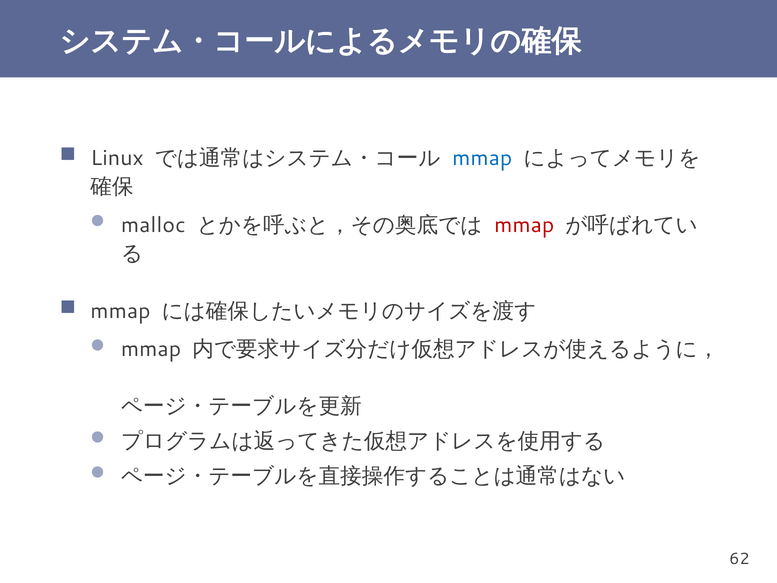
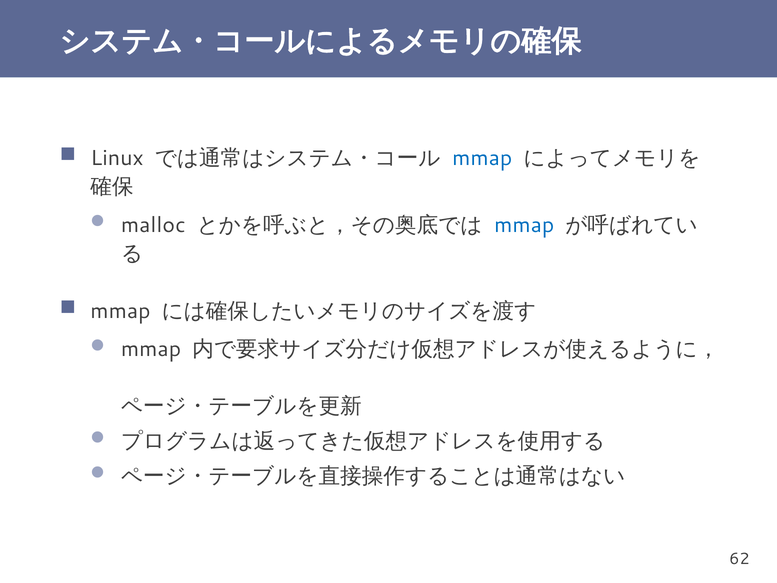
mmap colour: red -> blue (524, 225)
